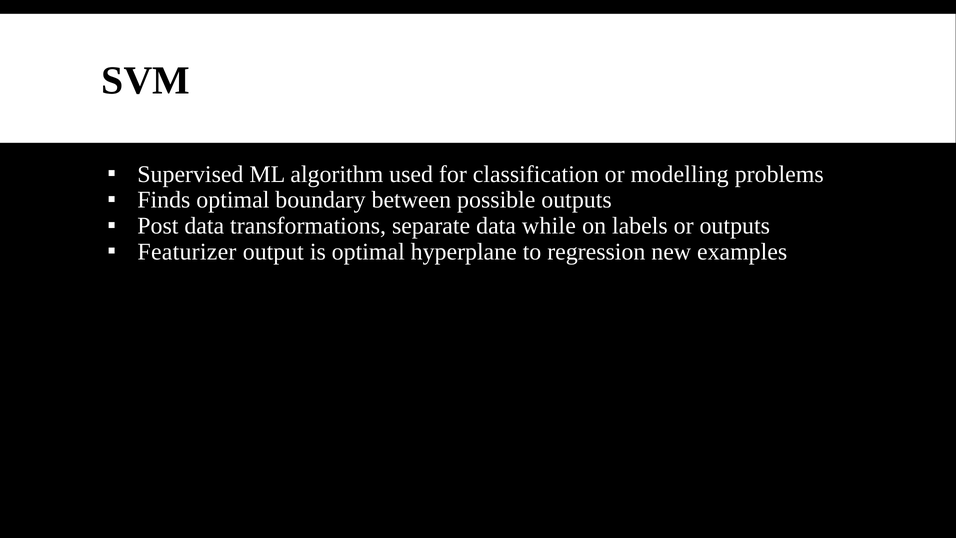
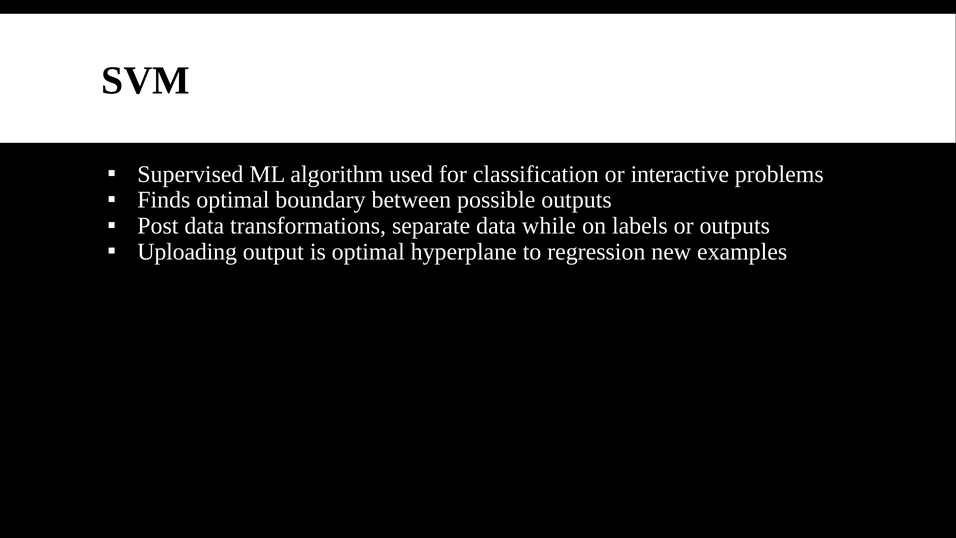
modelling: modelling -> interactive (680, 174)
Featurizer: Featurizer -> Uploading (187, 251)
